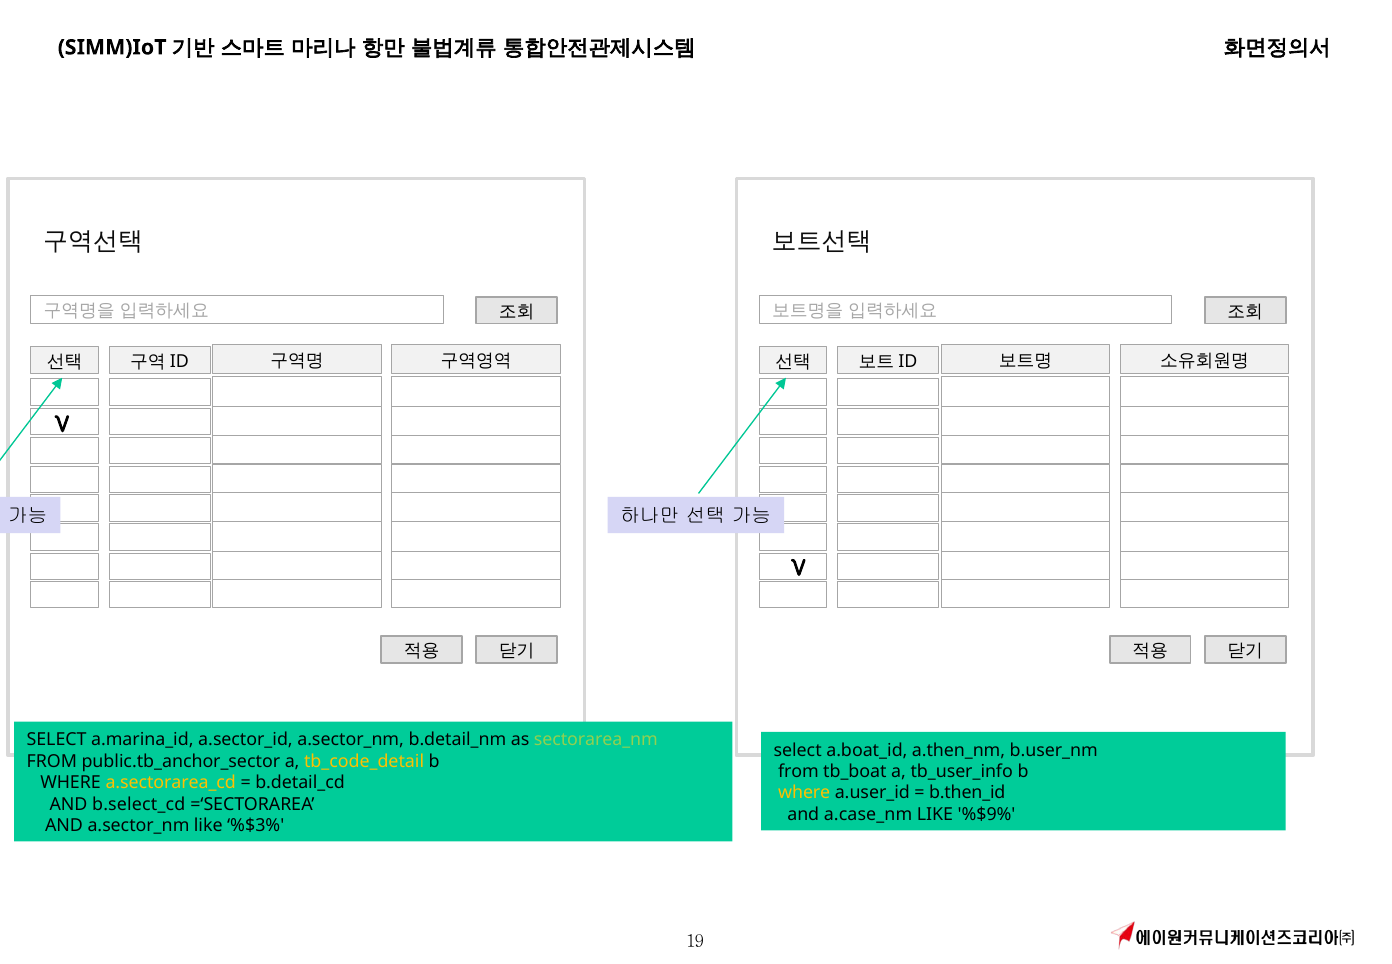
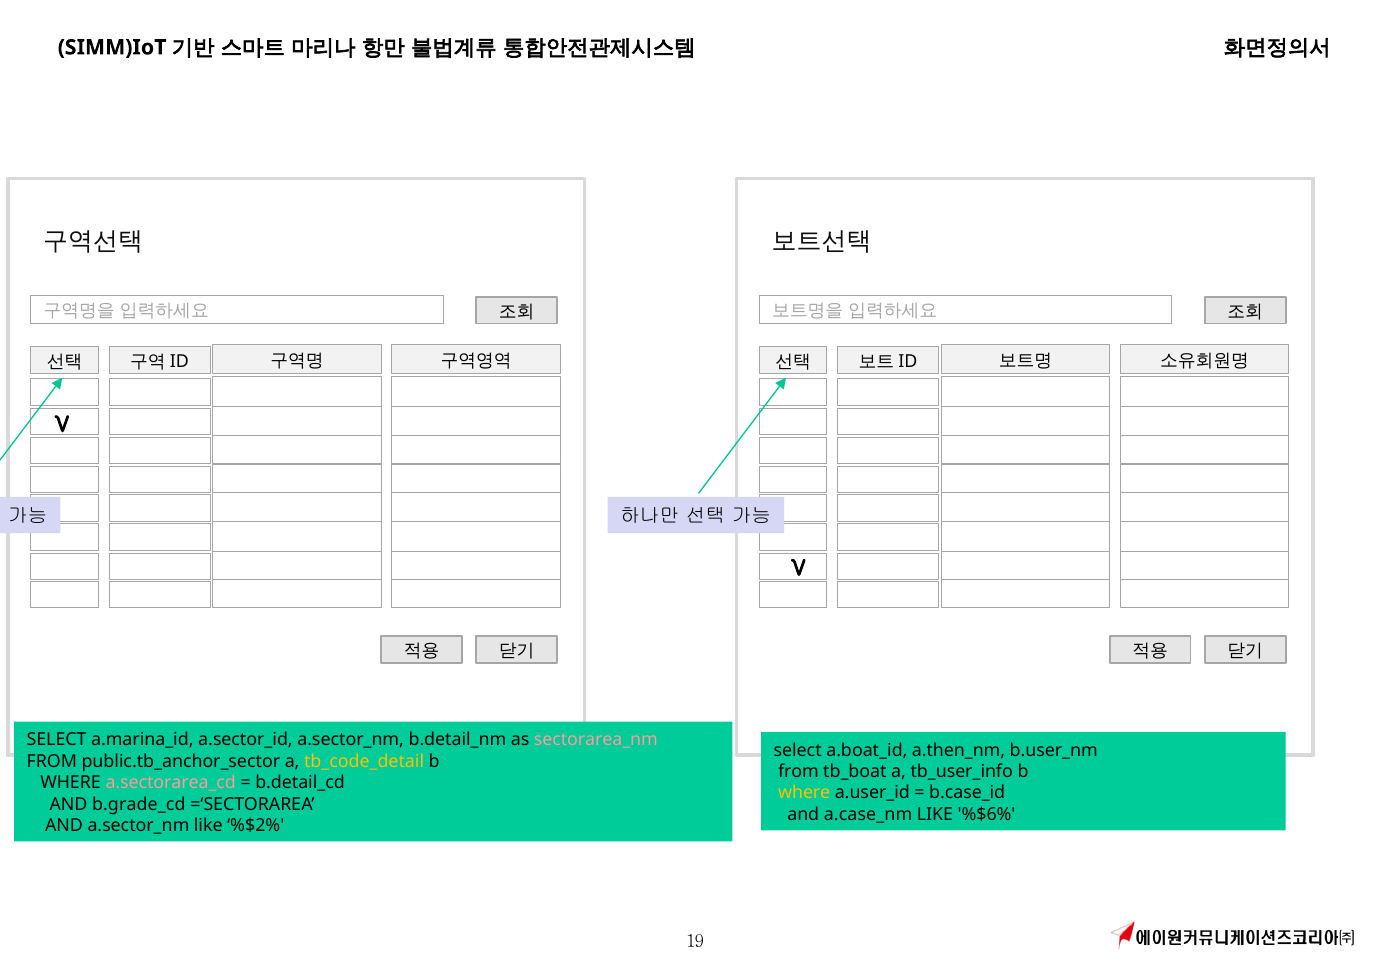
sectorarea_nm colour: light green -> pink (596, 740)
a.sectorarea_cd colour: yellow -> pink (171, 783)
b.then_id: b.then_id -> b.case_id (967, 793)
b.select_cd: b.select_cd -> b.grade_cd (139, 804)
%$9%: %$9% -> %$6% (987, 814)
%$3%: %$3% -> %$2% (256, 825)
